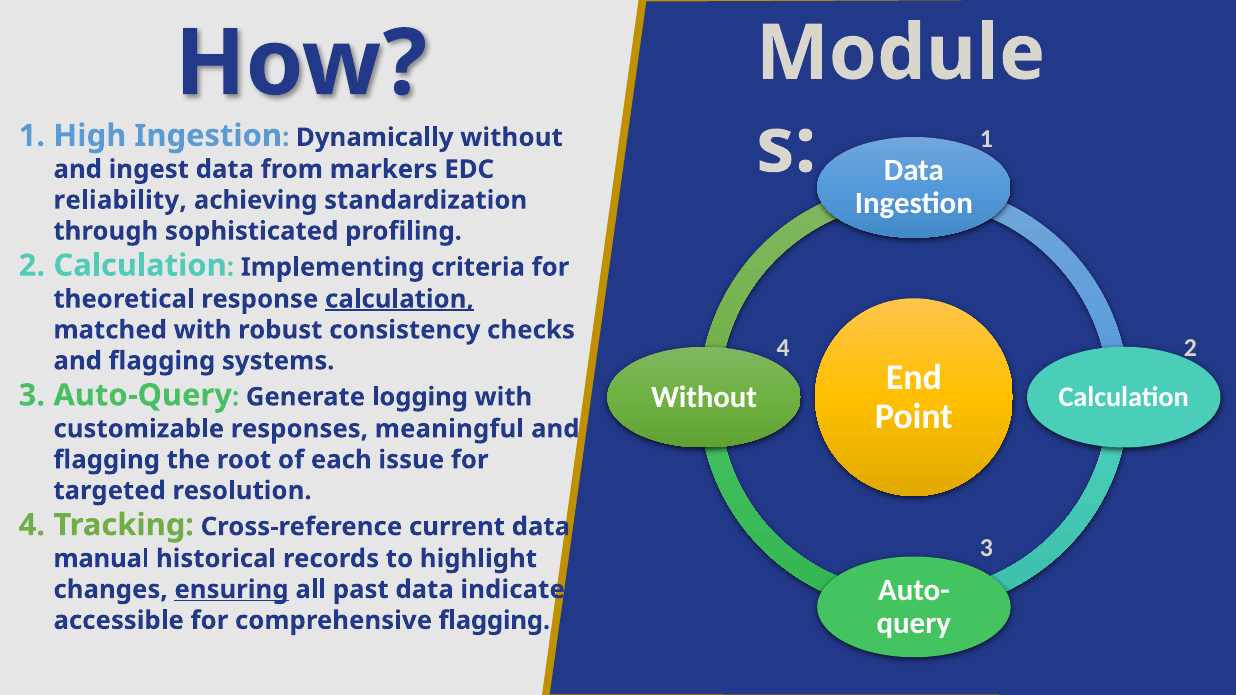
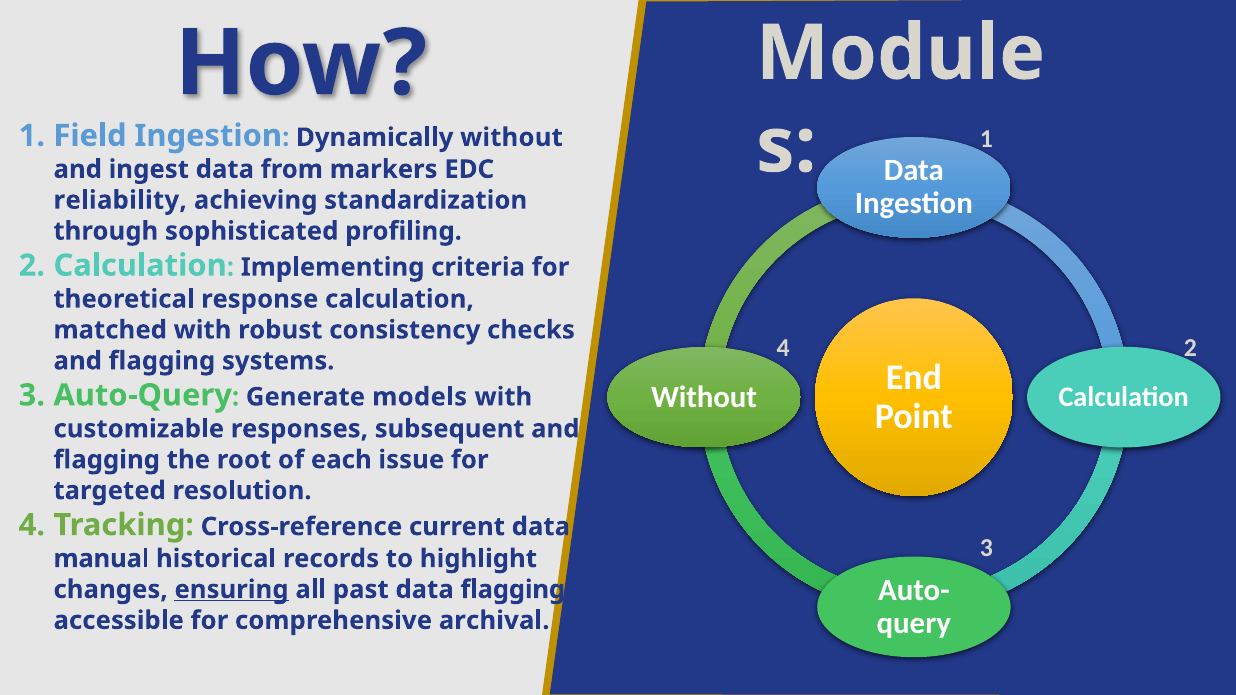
High: High -> Field (90, 136)
calculation underline: present -> none (399, 299)
logging: logging -> models (420, 397)
meaningful: meaningful -> subsequent (450, 429)
data indicate: indicate -> flagging (513, 590)
comprehensive flagging: flagging -> archival (494, 621)
